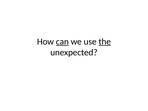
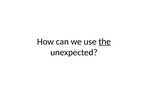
can underline: present -> none (62, 42)
